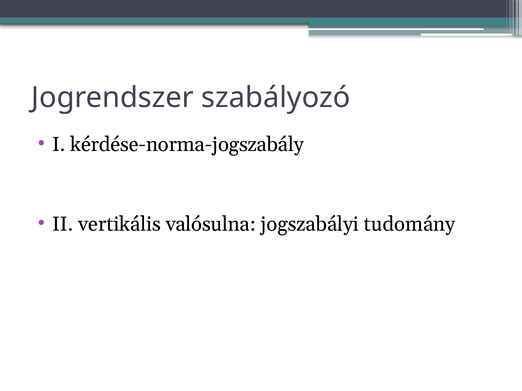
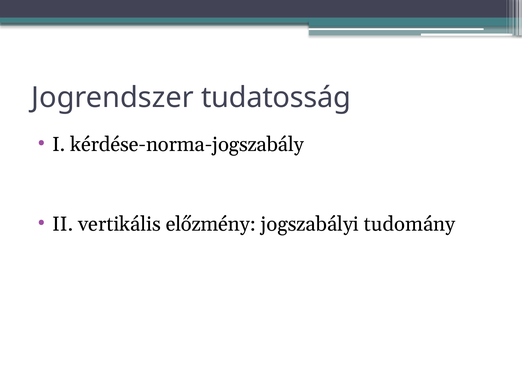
szabályozó: szabályozó -> tudatosság (276, 98)
valósulna: valósulna -> előzmény (211, 224)
